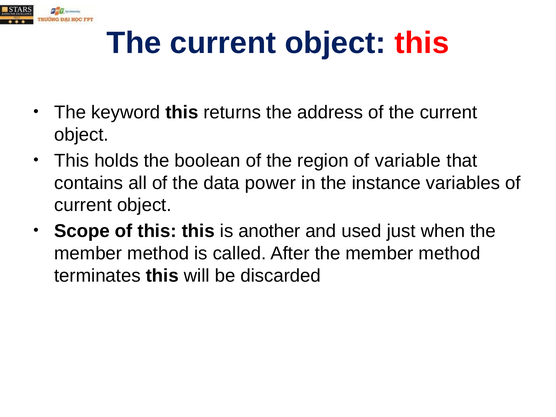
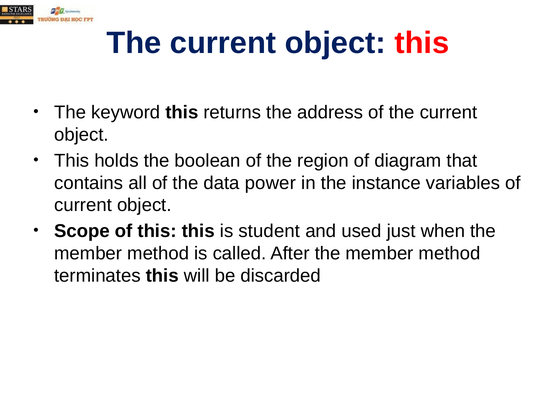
variable: variable -> diagram (408, 161)
another: another -> student (269, 231)
